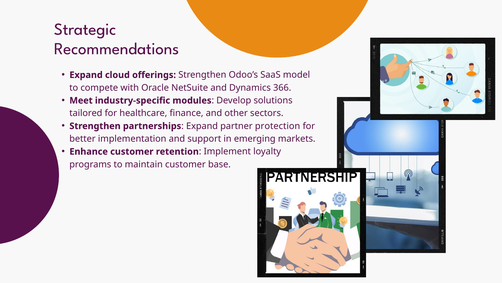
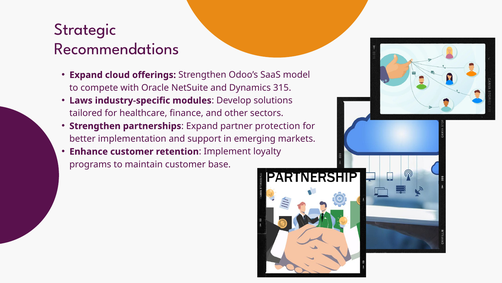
366: 366 -> 315 (282, 88)
Meet: Meet -> Laws (81, 100)
